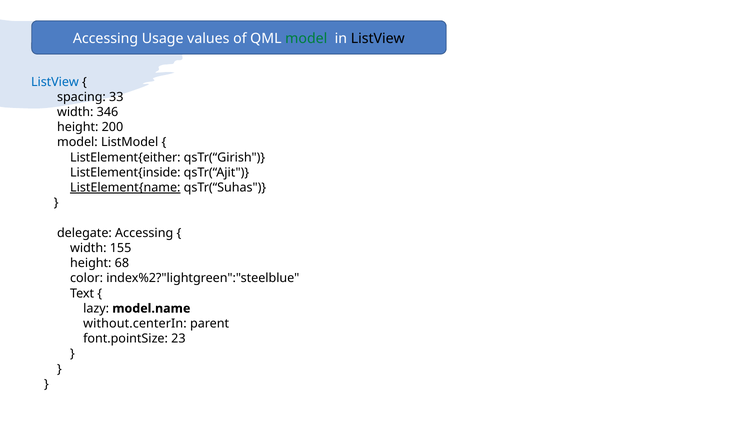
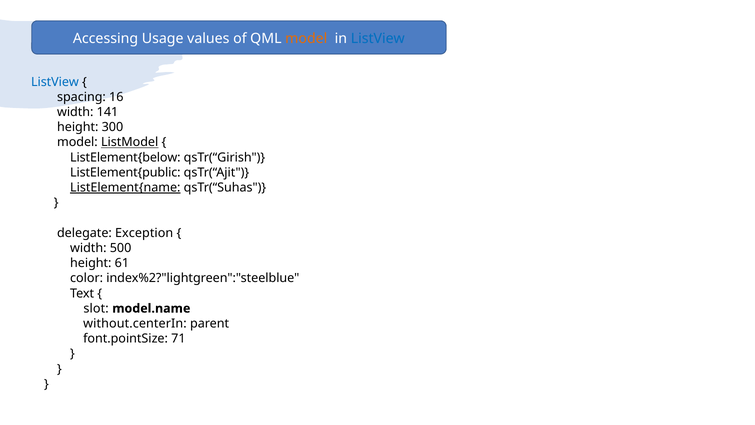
model colour: green -> orange (306, 38)
ListView colour: black -> blue (378, 38)
33: 33 -> 16 (116, 97)
346: 346 -> 141 (108, 112)
200: 200 -> 300 (112, 127)
ListModel underline: none -> present (130, 142)
ListElement{either: ListElement{either -> ListElement{below (125, 157)
ListElement{inside: ListElement{inside -> ListElement{public (125, 172)
delegate Accessing: Accessing -> Exception (144, 233)
155: 155 -> 500 (121, 248)
68: 68 -> 61 (122, 263)
lazy: lazy -> slot (96, 308)
23: 23 -> 71 (178, 338)
